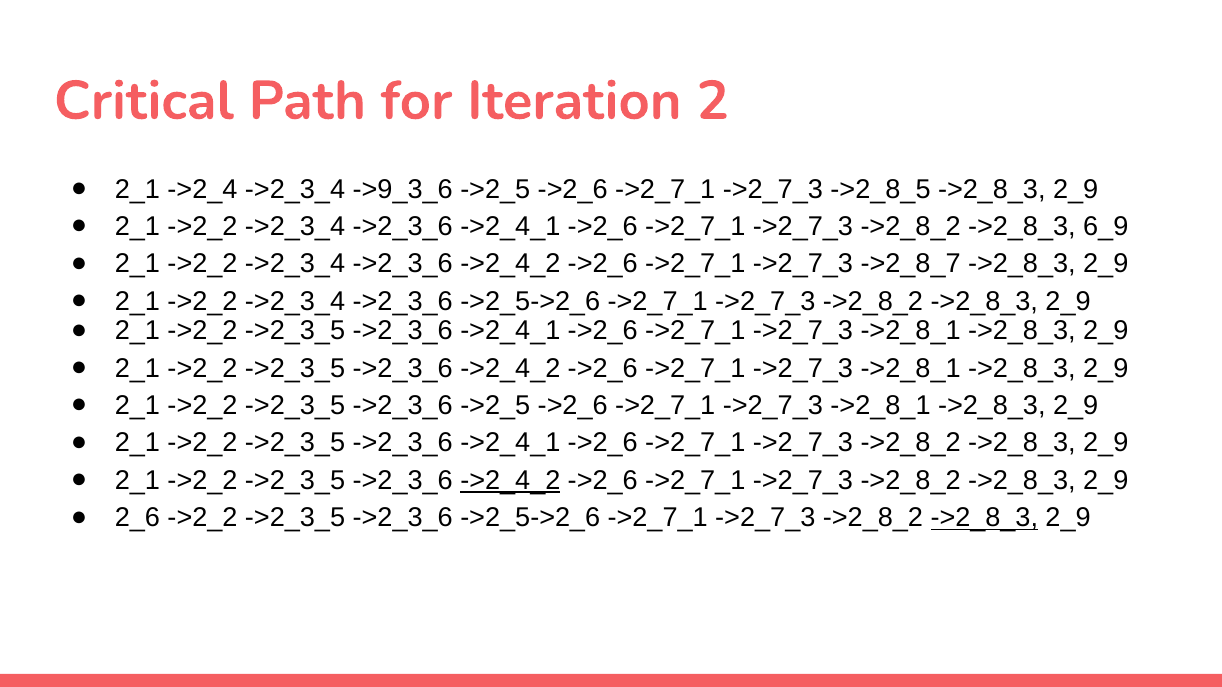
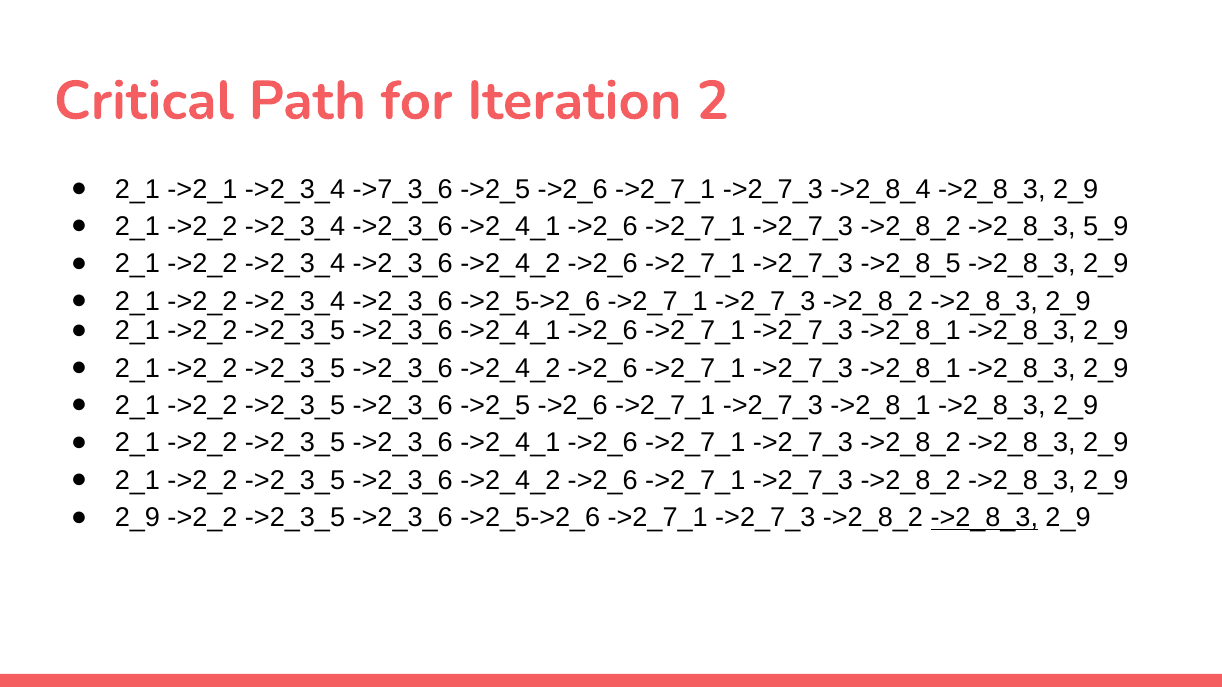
->2_4: ->2_4 -> ->2_1 (202, 189)
->9_3_6: ->9_3_6 -> ->7_3_6 (403, 189)
->2_8_5: ->2_8_5 -> ->2_8_4 (881, 189)
6_9: 6_9 -> 5_9 (1106, 227)
->2_8_7: ->2_8_7 -> ->2_8_5 (911, 264)
->2_4_2 underline: present -> none (510, 481)
2_6: 2_6 -> 2_9 (138, 518)
